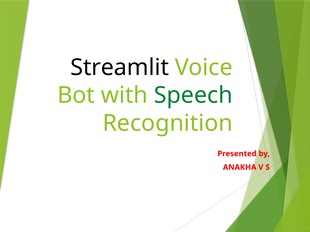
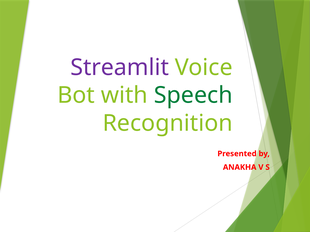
Streamlit colour: black -> purple (120, 68)
